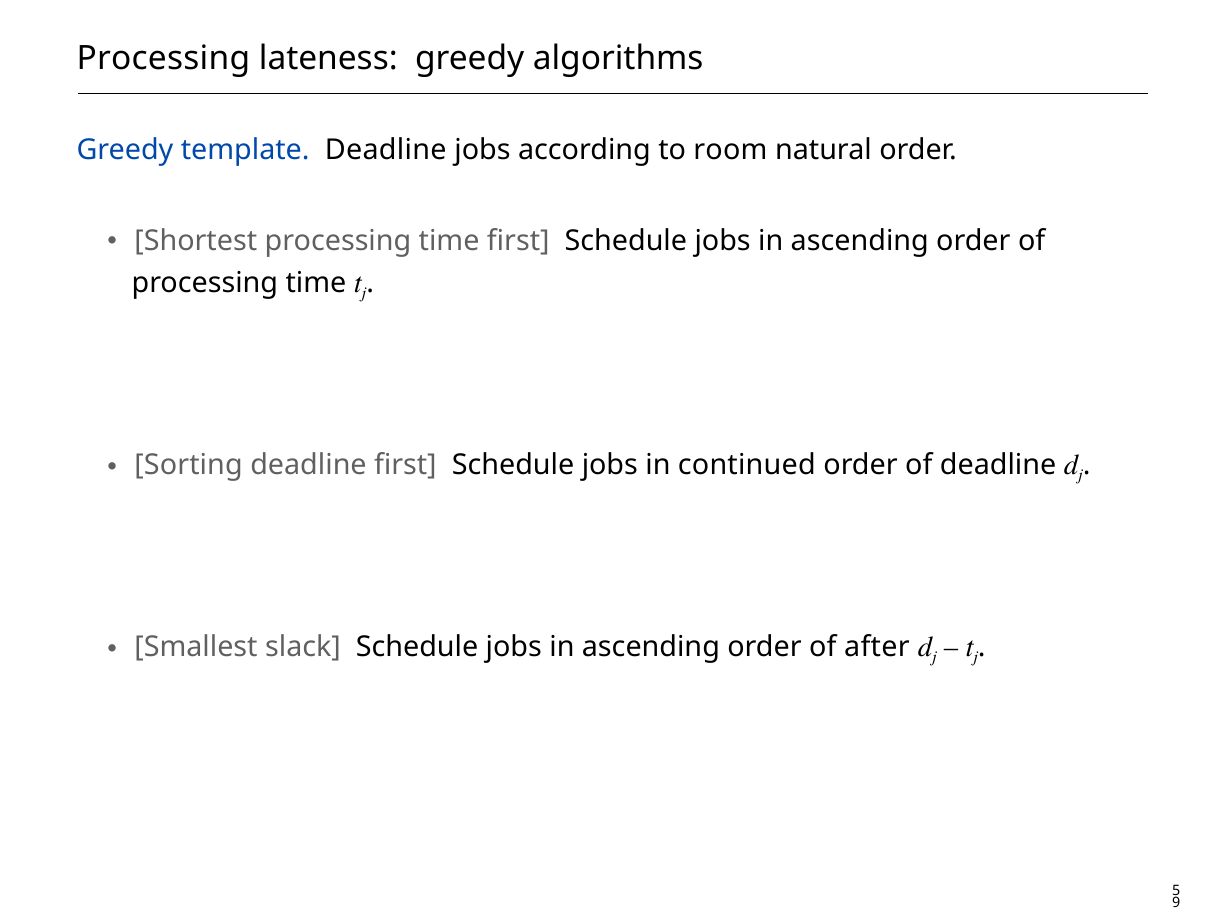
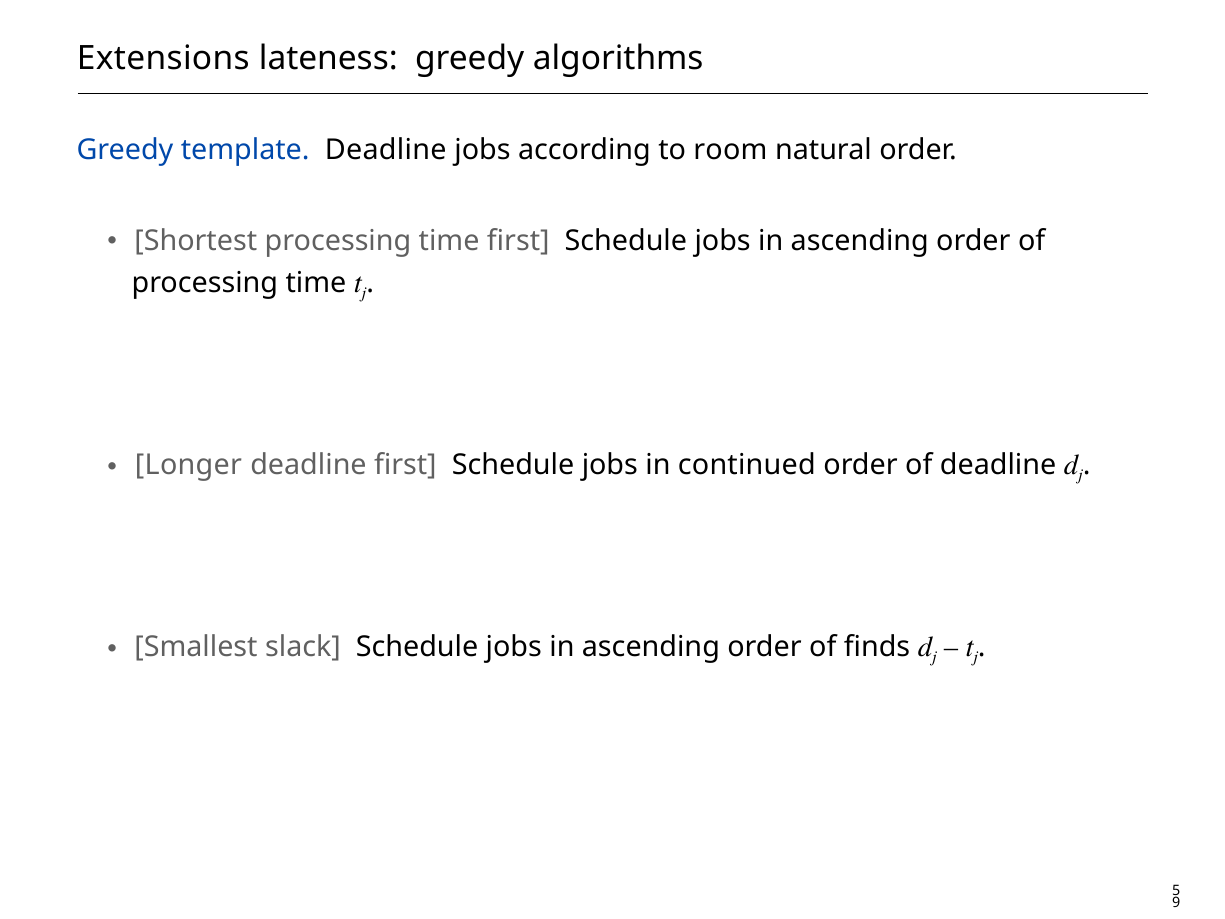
Processing: Processing -> Extensions (163, 59)
Sorting: Sorting -> Longer (188, 465)
after: after -> finds (877, 647)
